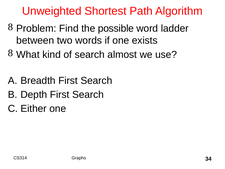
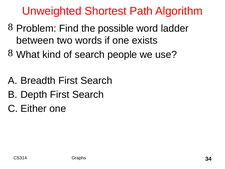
almost: almost -> people (122, 54)
